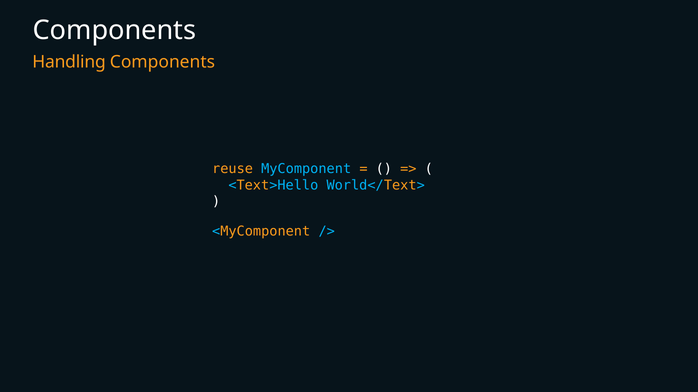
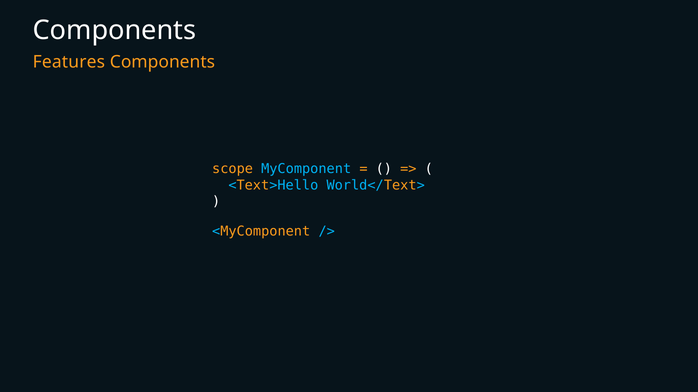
Handling: Handling -> Features (69, 62)
reuse: reuse -> scope (233, 169)
